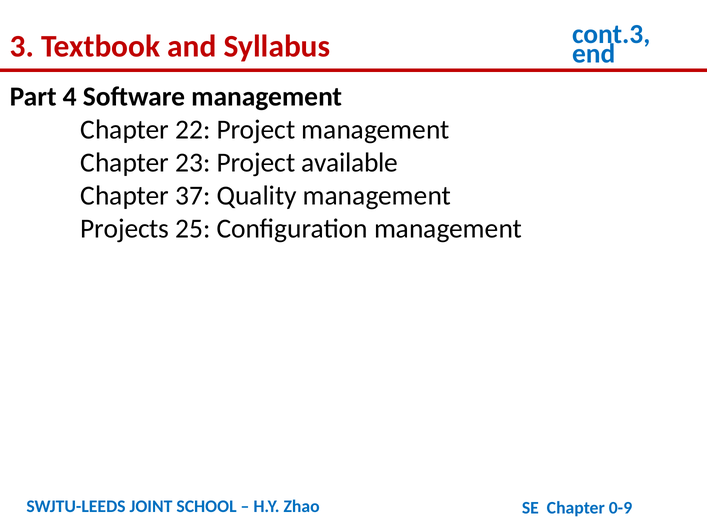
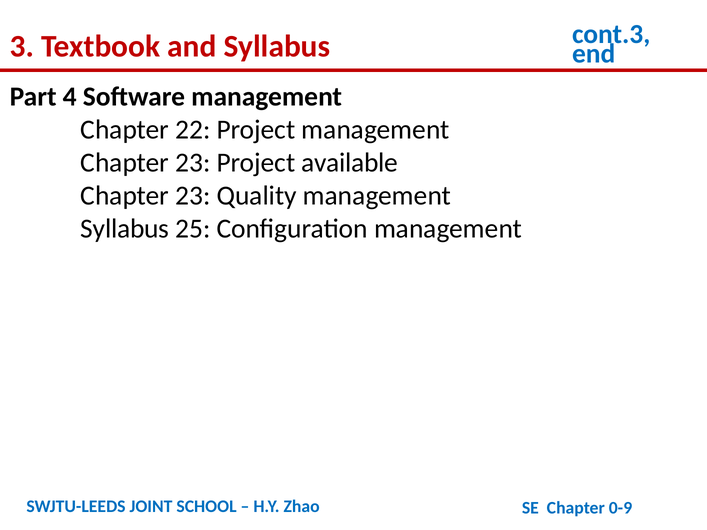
37: 37 -> 23 (193, 196)
Projects: Projects -> Syllabus (125, 229)
